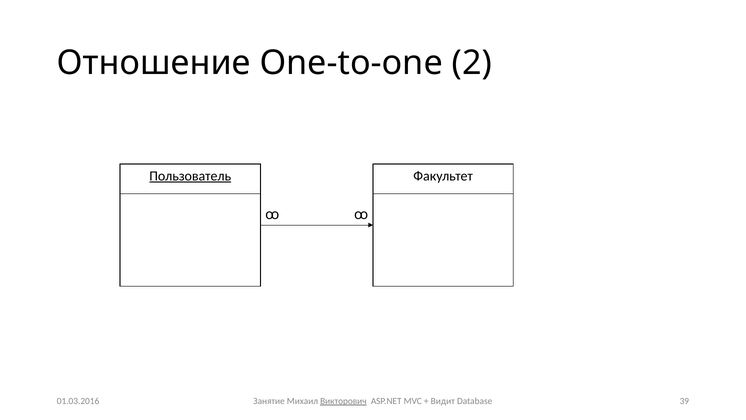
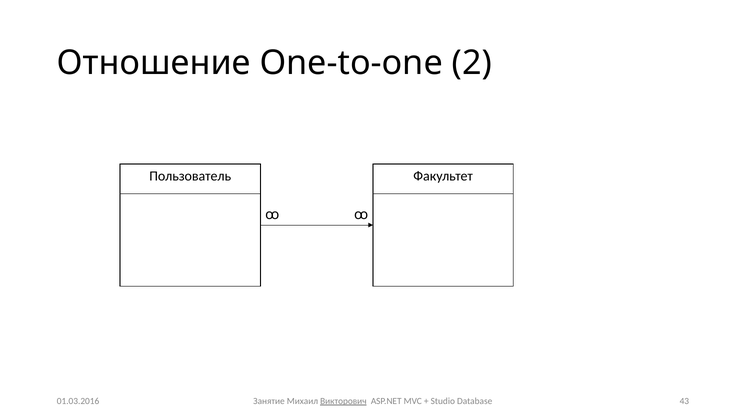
Пользователь underline: present -> none (190, 176)
Видит: Видит -> Studio (443, 401)
39: 39 -> 43 (684, 401)
